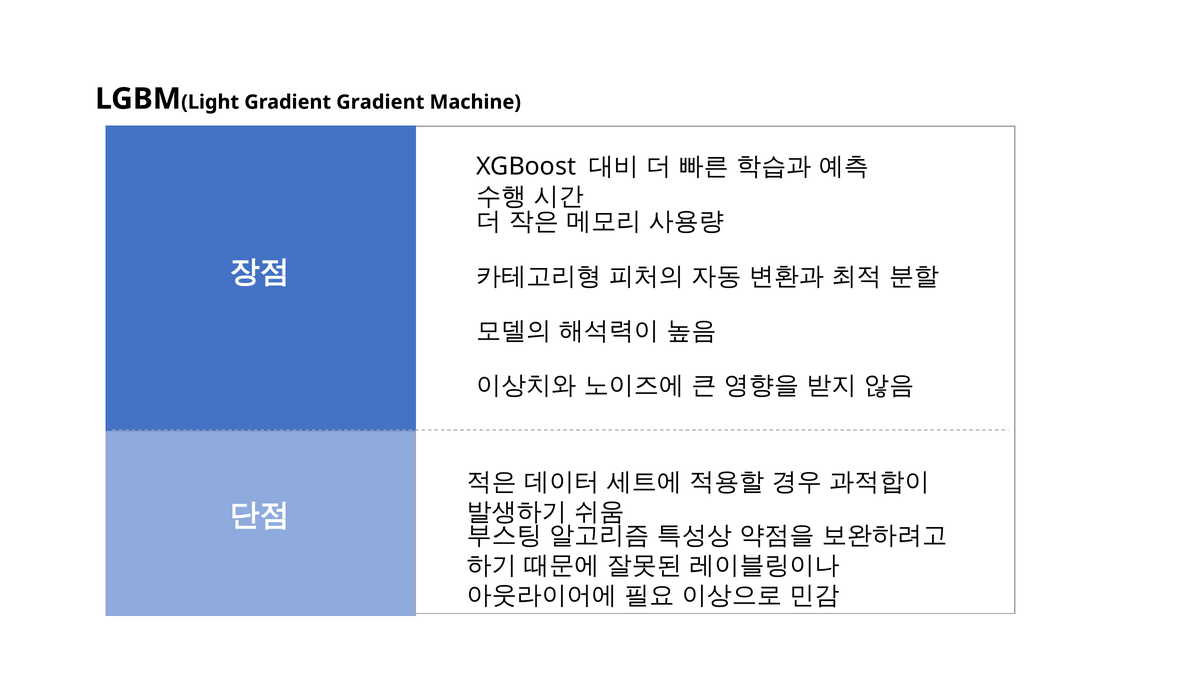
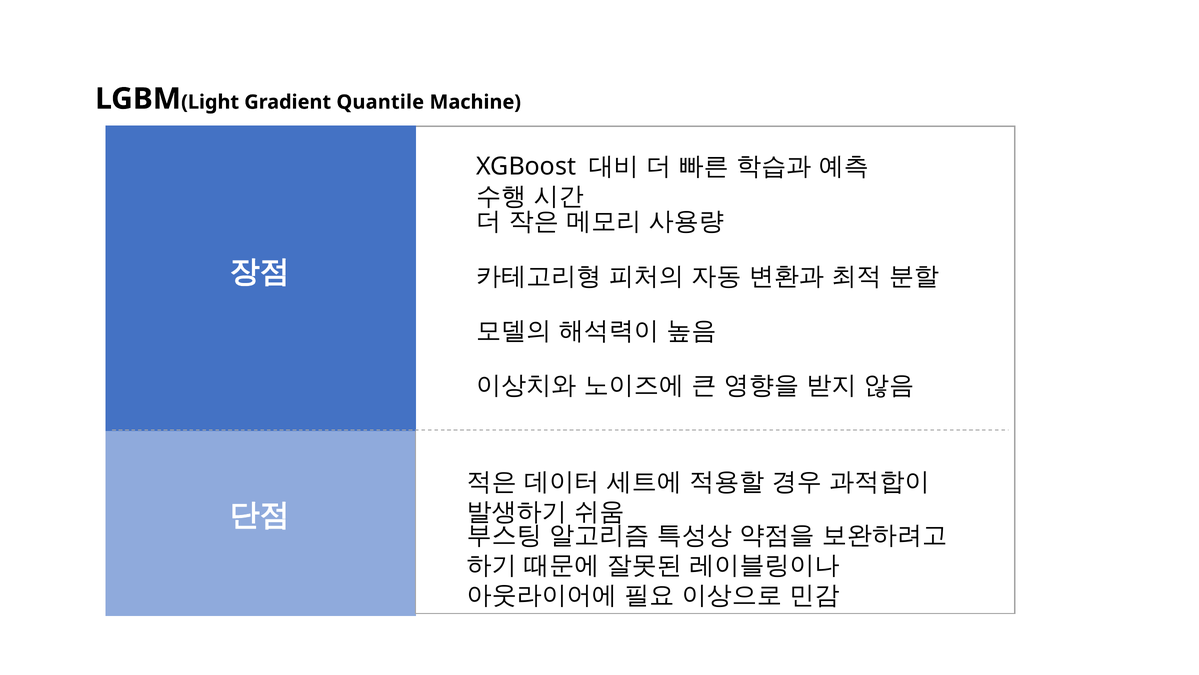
Gradient Gradient: Gradient -> Quantile (380, 102)
